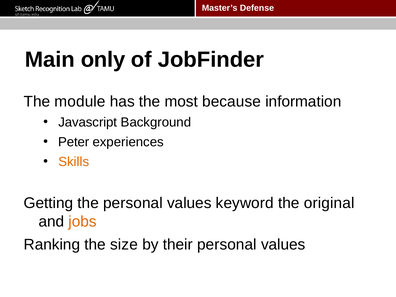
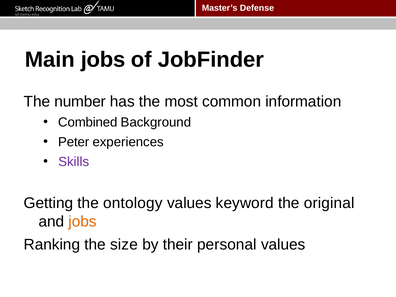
Main only: only -> jobs (103, 60)
module: module -> number (80, 101)
because: because -> common (232, 101)
Javascript: Javascript -> Combined (88, 122)
Skills colour: orange -> purple (74, 162)
the personal: personal -> ontology (133, 203)
